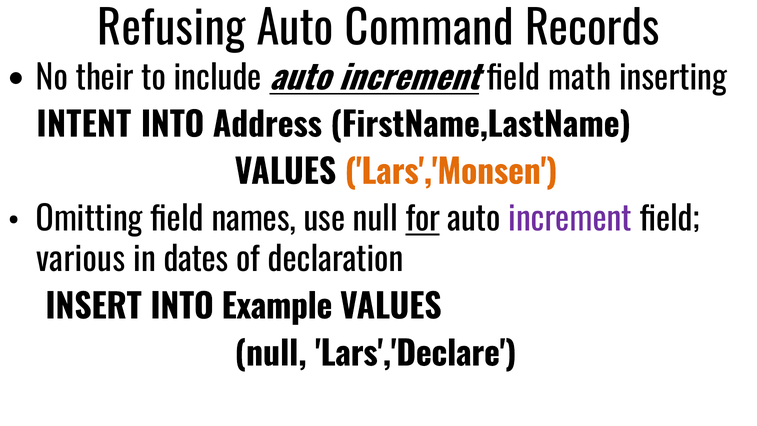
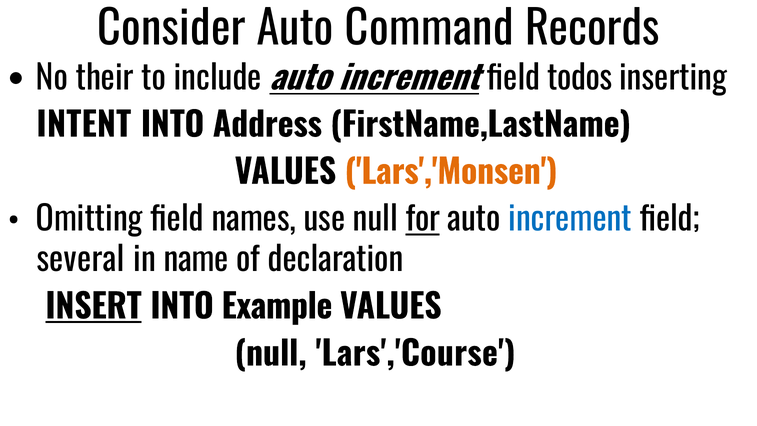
Refusing: Refusing -> Consider (171, 29)
math: math -> todos (580, 78)
increment colour: purple -> blue (570, 220)
various: various -> several (81, 260)
dates: dates -> name (196, 260)
INSERT underline: none -> present (94, 307)
Lars','Declare: Lars','Declare -> Lars','Course (415, 354)
